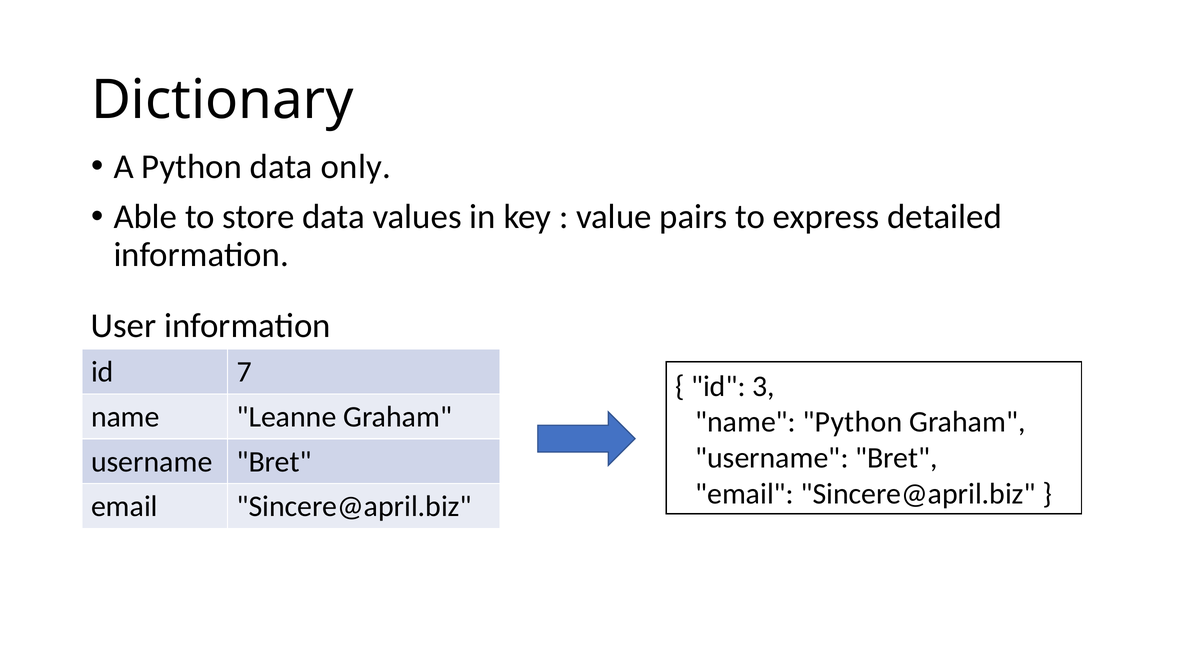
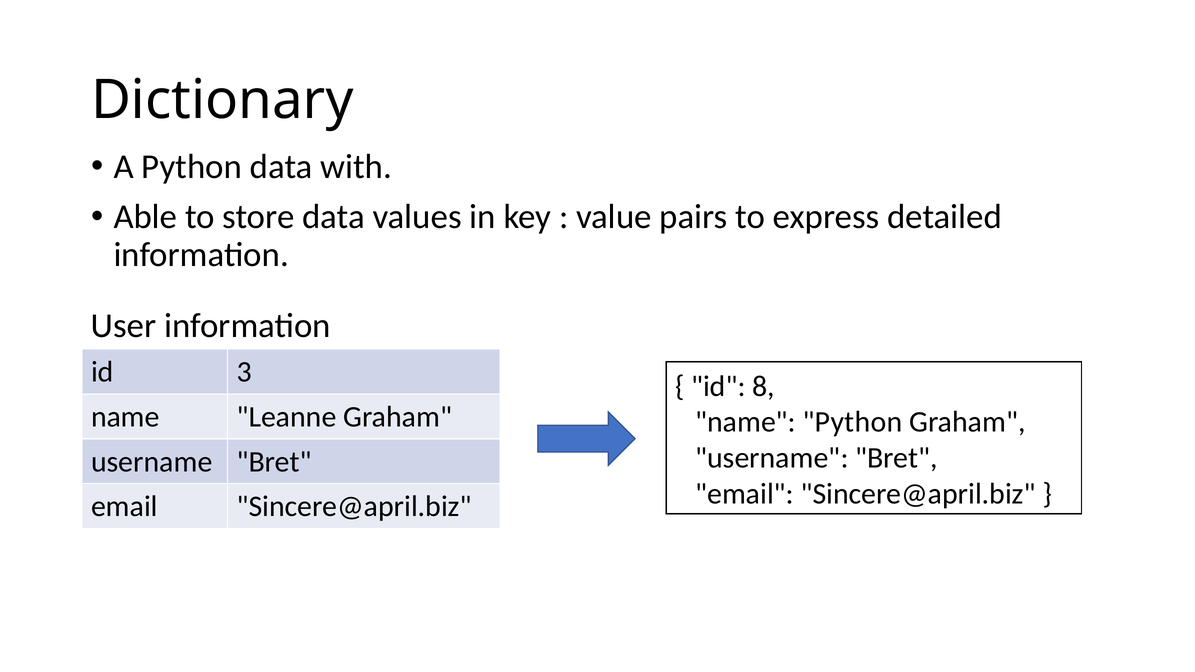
only: only -> with (356, 167)
7: 7 -> 3 (244, 372)
3: 3 -> 8 (764, 386)
